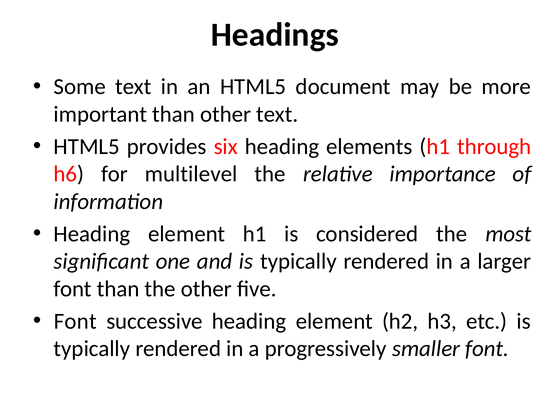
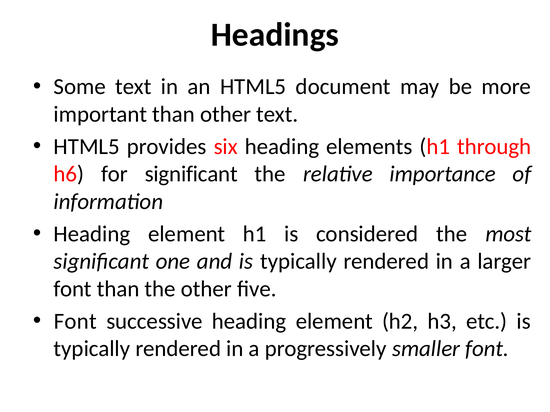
for multilevel: multilevel -> significant (191, 174)
